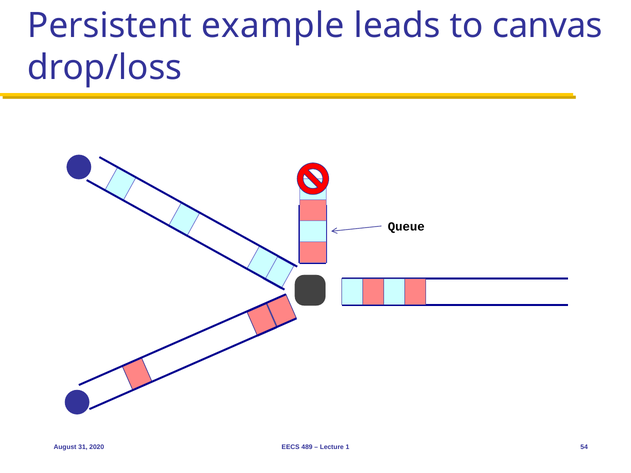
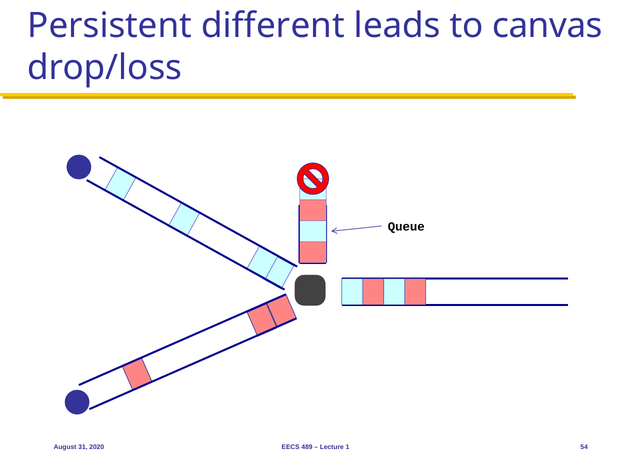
example: example -> different (273, 26)
